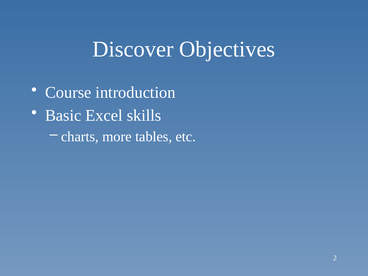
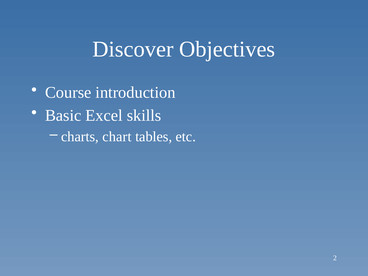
more: more -> chart (117, 137)
